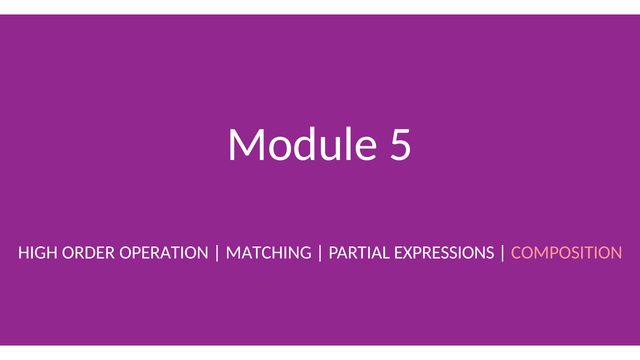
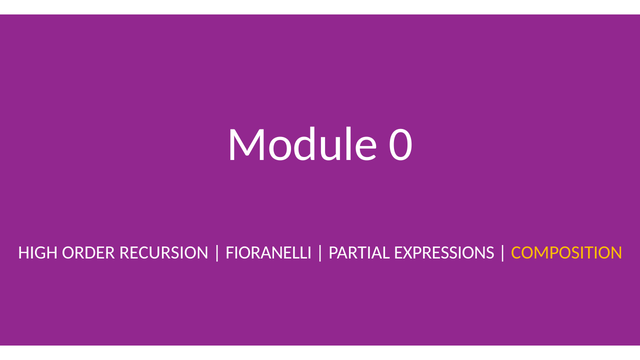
5: 5 -> 0 (401, 145)
OPERATION: OPERATION -> RECURSION (164, 252)
MATCHING: MATCHING -> FIORANELLI (269, 252)
COMPOSITION colour: pink -> yellow (567, 252)
